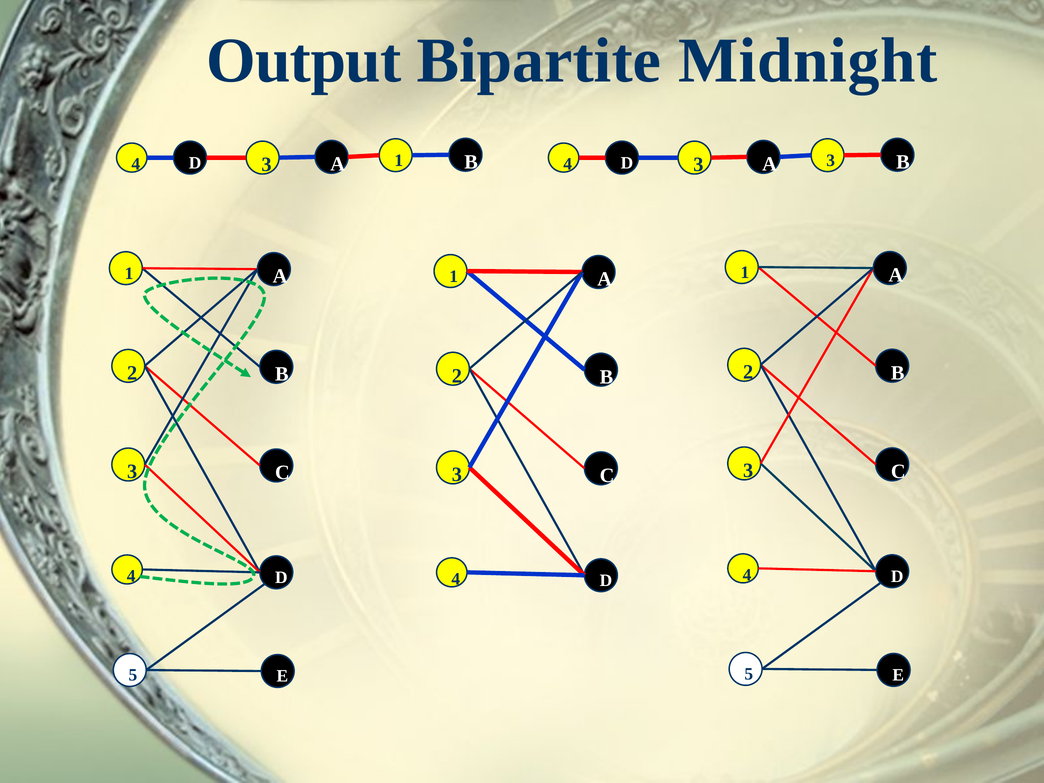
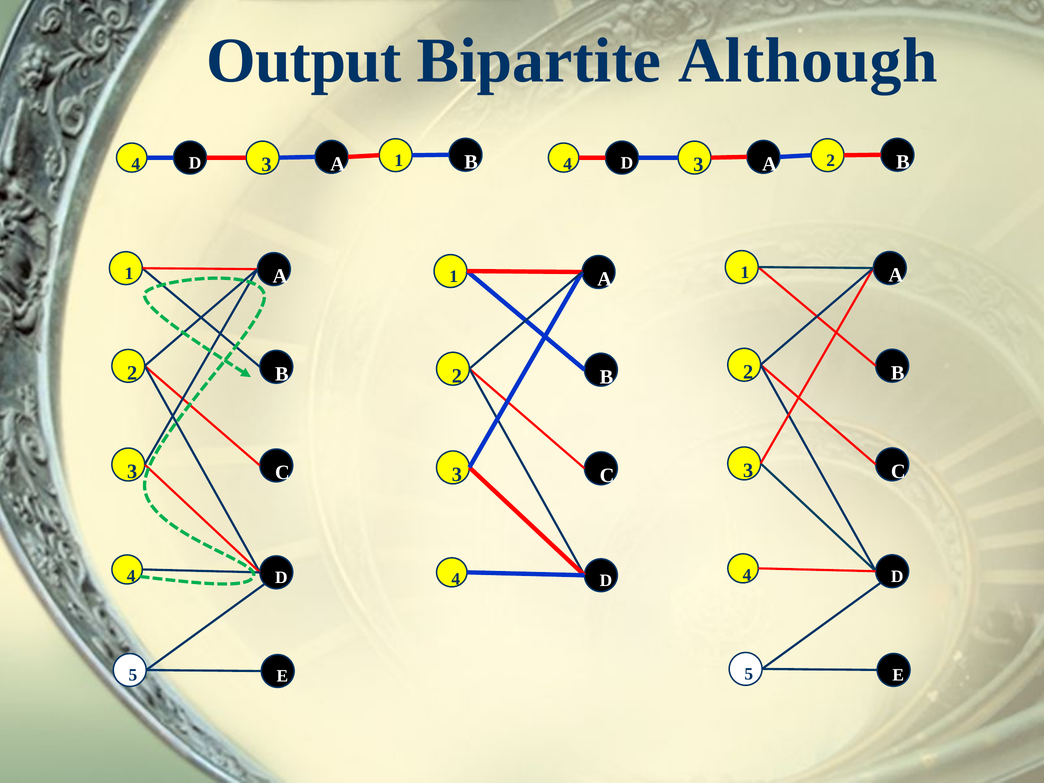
Midnight: Midnight -> Although (808, 61)
D 3: 3 -> 2 (831, 160)
